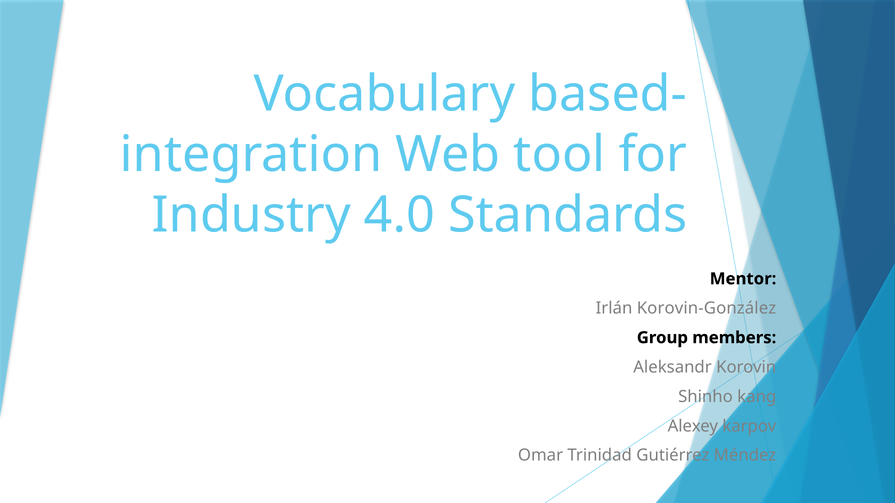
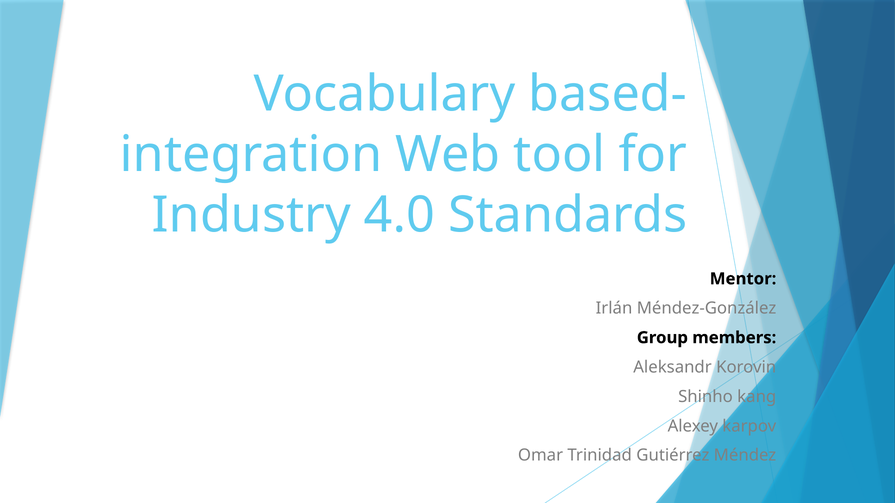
Korovin-González: Korovin-González -> Méndez-González (707, 308)
